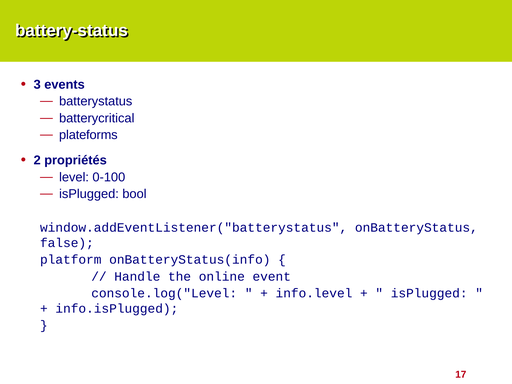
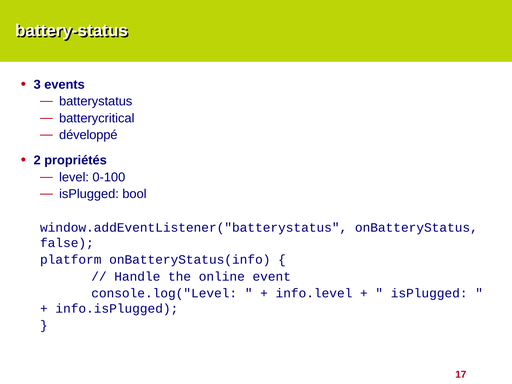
plateforms: plateforms -> développé (88, 135)
